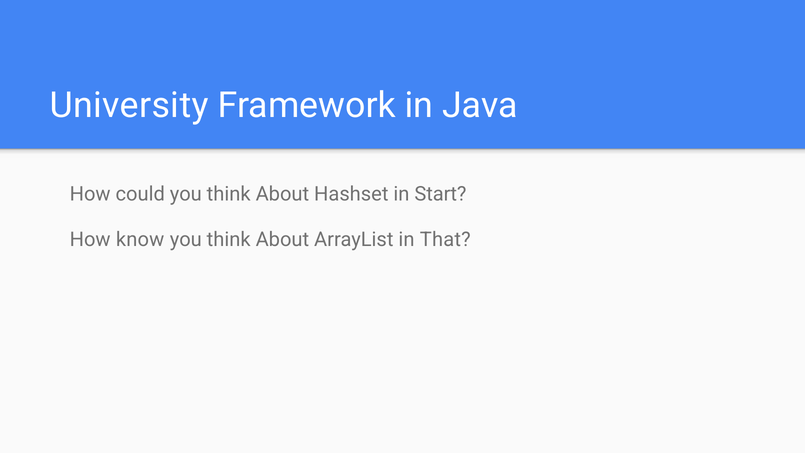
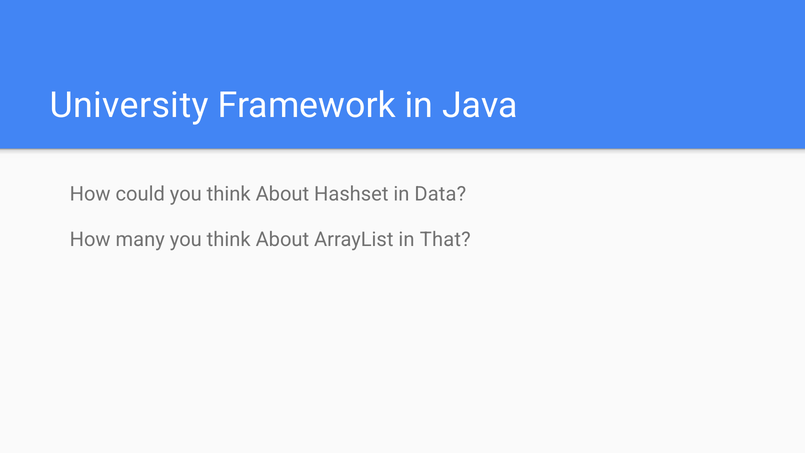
Start: Start -> Data (440, 194)
know: know -> many (140, 240)
